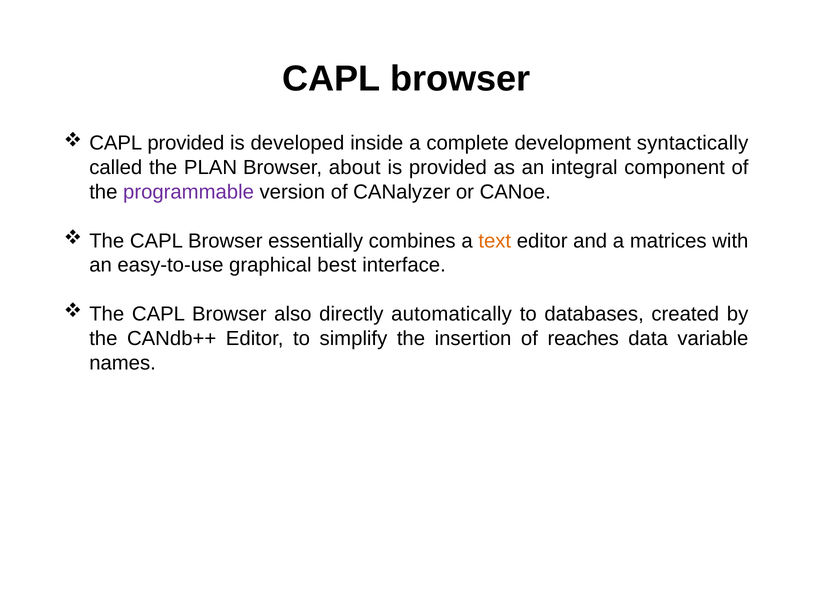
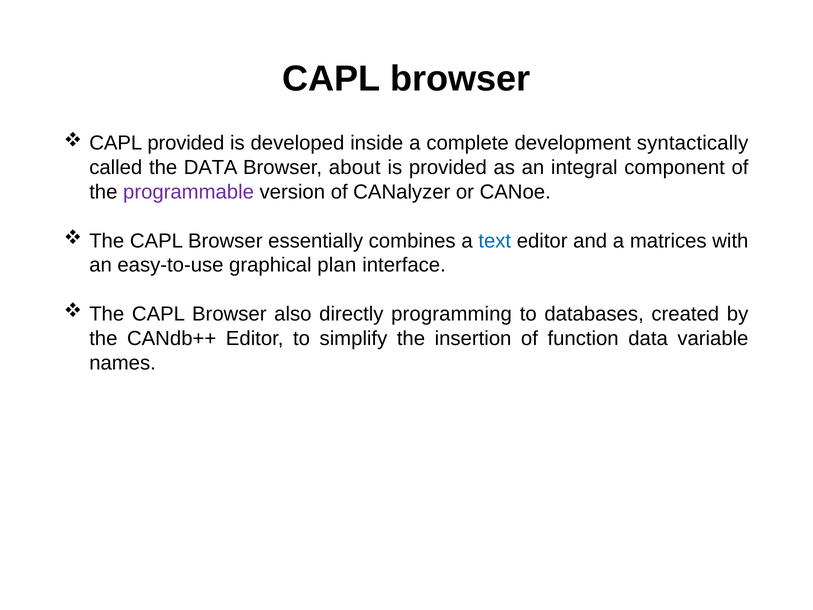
the PLAN: PLAN -> DATA (211, 168)
text colour: orange -> blue (495, 241)
best: best -> plan (337, 265)
automatically: automatically -> programming (452, 314)
reaches: reaches -> function (583, 338)
